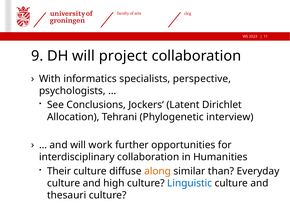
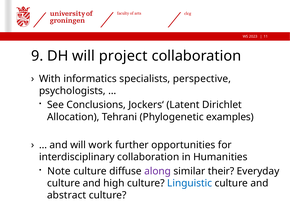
interview: interview -> examples (230, 117)
Their: Their -> Note (59, 172)
along colour: orange -> purple (158, 172)
than: than -> their (221, 172)
thesauri: thesauri -> abstract (67, 196)
